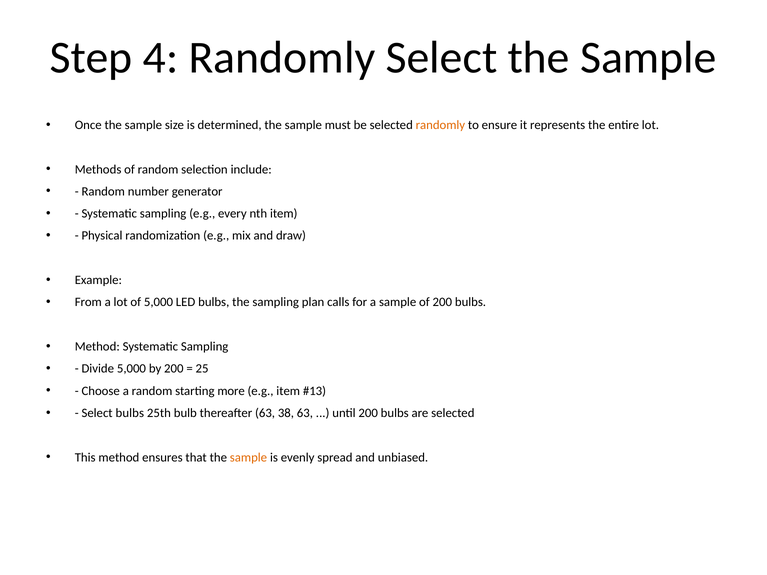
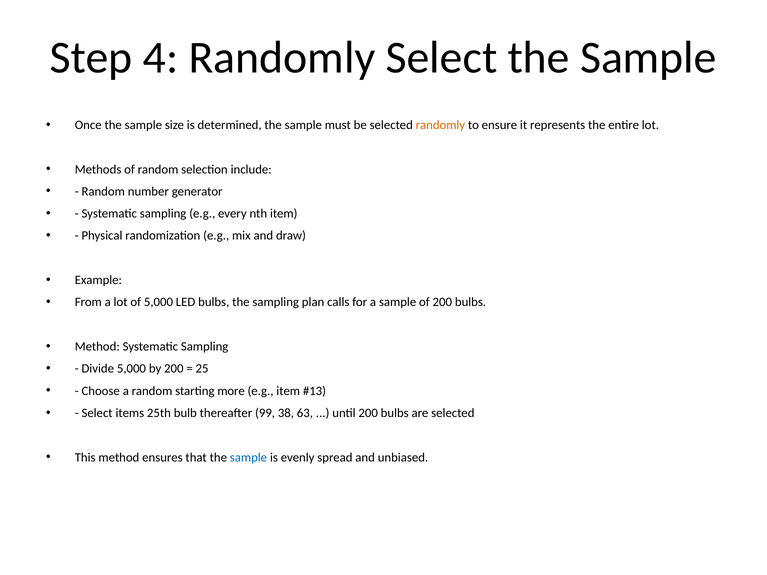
Select bulbs: bulbs -> items (130, 413)
thereafter 63: 63 -> 99 (265, 413)
sample colour: orange -> blue (248, 458)
